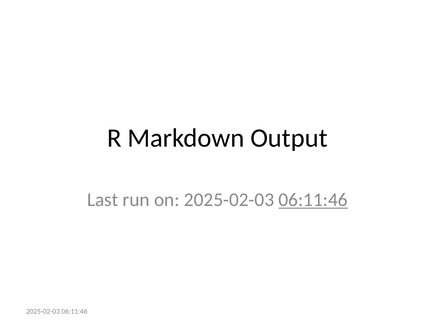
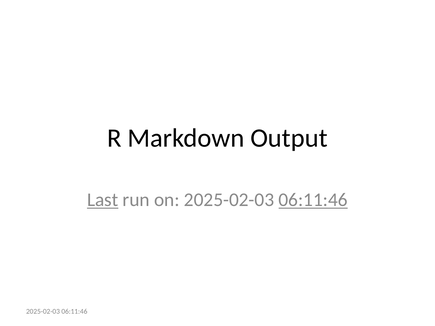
Last underline: none -> present (103, 200)
